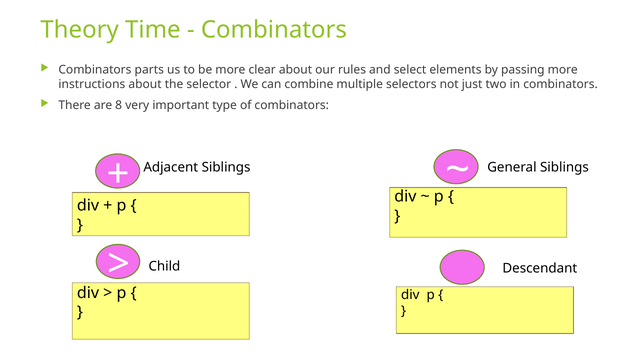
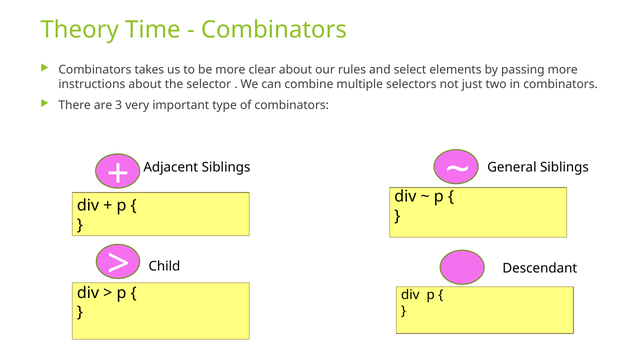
parts: parts -> takes (149, 70)
8: 8 -> 3 (119, 105)
